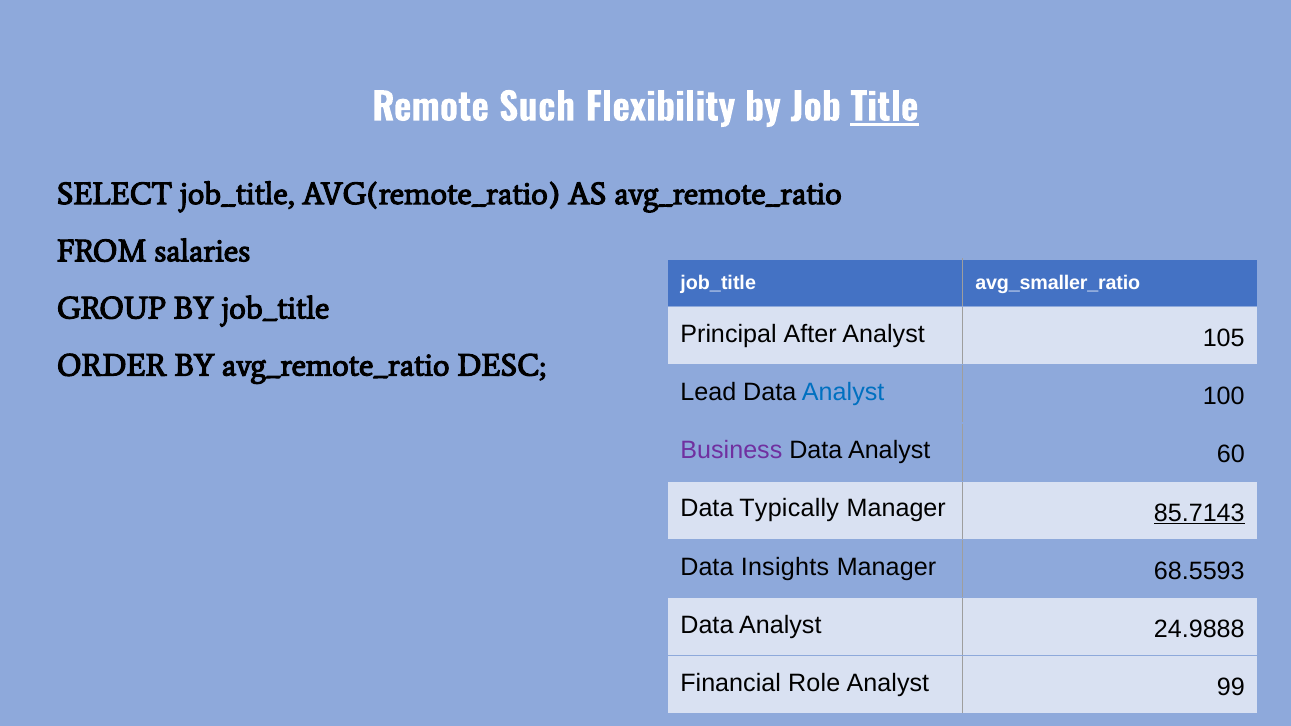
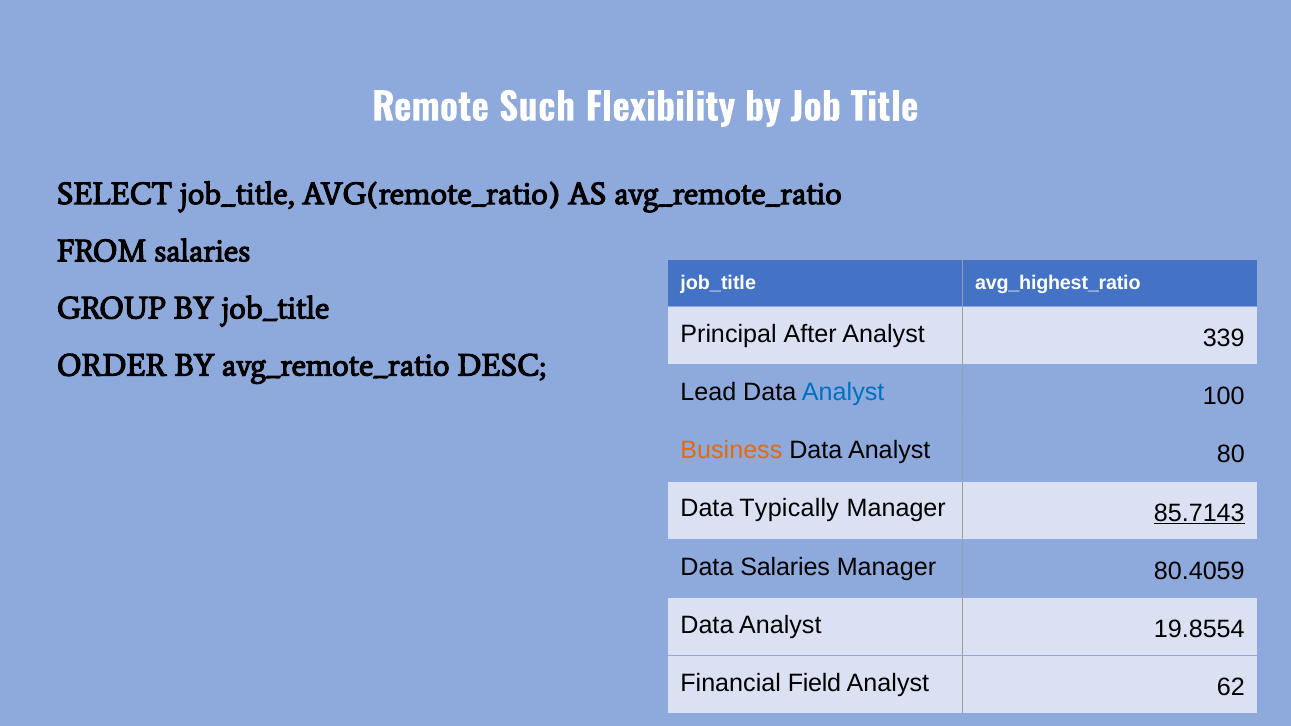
Title underline: present -> none (884, 108)
avg_smaller_ratio: avg_smaller_ratio -> avg_highest_ratio (1058, 283)
105: 105 -> 339 (1224, 338)
Business colour: purple -> orange (731, 451)
60: 60 -> 80 (1231, 455)
Data Insights: Insights -> Salaries (785, 567)
68.5593: 68.5593 -> 80.4059 (1199, 571)
24.9888: 24.9888 -> 19.8554 (1199, 629)
Role: Role -> Field (815, 683)
99: 99 -> 62 (1231, 688)
